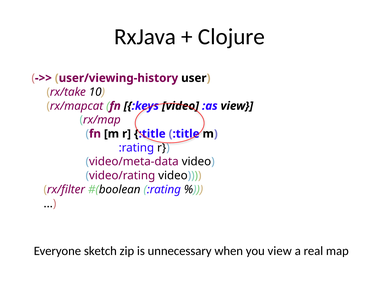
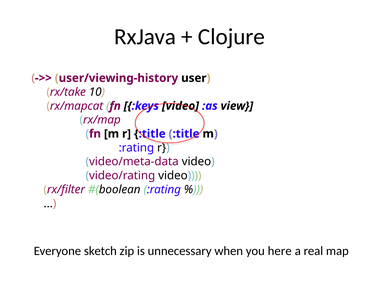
you view: view -> here (280, 250)
